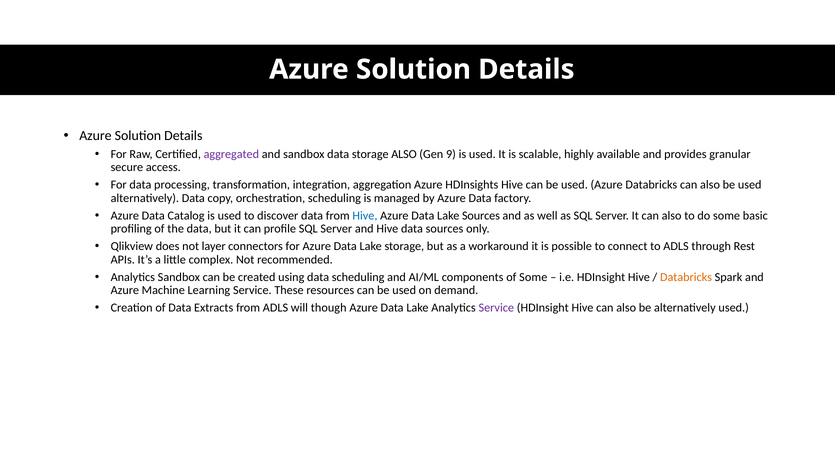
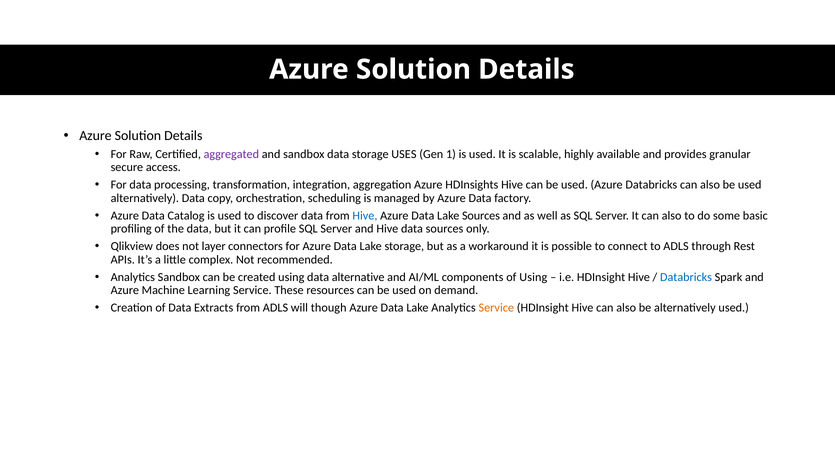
storage ALSO: ALSO -> USES (404, 154)
9: 9 -> 1 (451, 154)
data scheduling: scheduling -> alternative (358, 277)
of Some: Some -> Using (533, 277)
Databricks colour: orange -> blue (686, 277)
Service colour: purple -> orange (496, 308)
